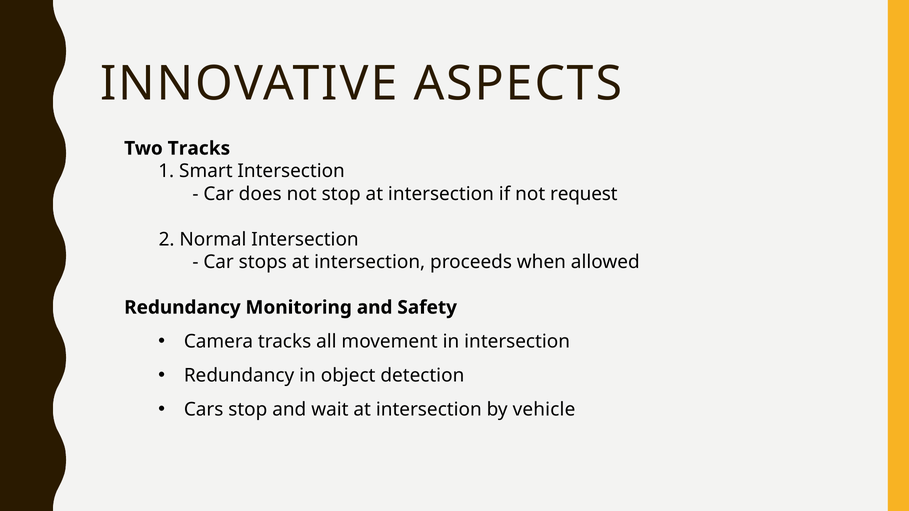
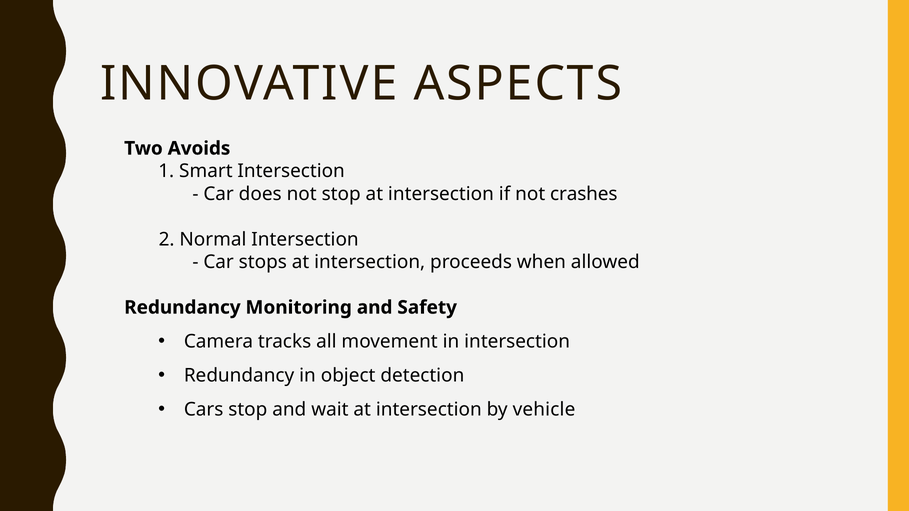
Two Tracks: Tracks -> Avoids (199, 148)
request: request -> crashes (584, 194)
